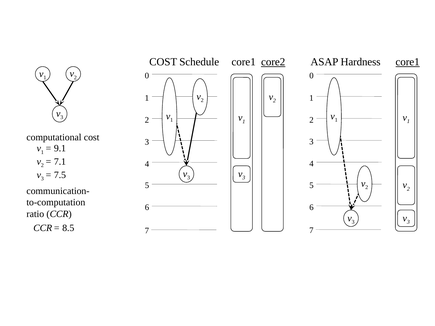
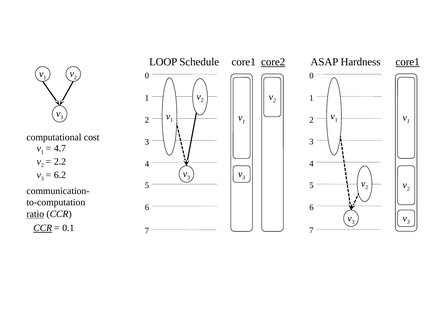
COST: COST -> LOOP (163, 62)
9.1: 9.1 -> 4.7 (60, 149)
7.1: 7.1 -> 2.2 (60, 162)
7.5: 7.5 -> 6.2 (60, 175)
ratio underline: none -> present (35, 214)
CCR underline: none -> present (43, 228)
8.5: 8.5 -> 0.1 (68, 228)
